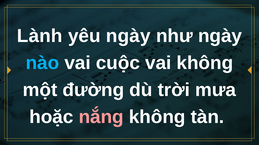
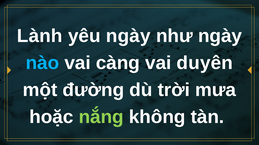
cuộc: cuộc -> càng (118, 63)
vai không: không -> duyên (205, 63)
nắng colour: pink -> light green (101, 118)
